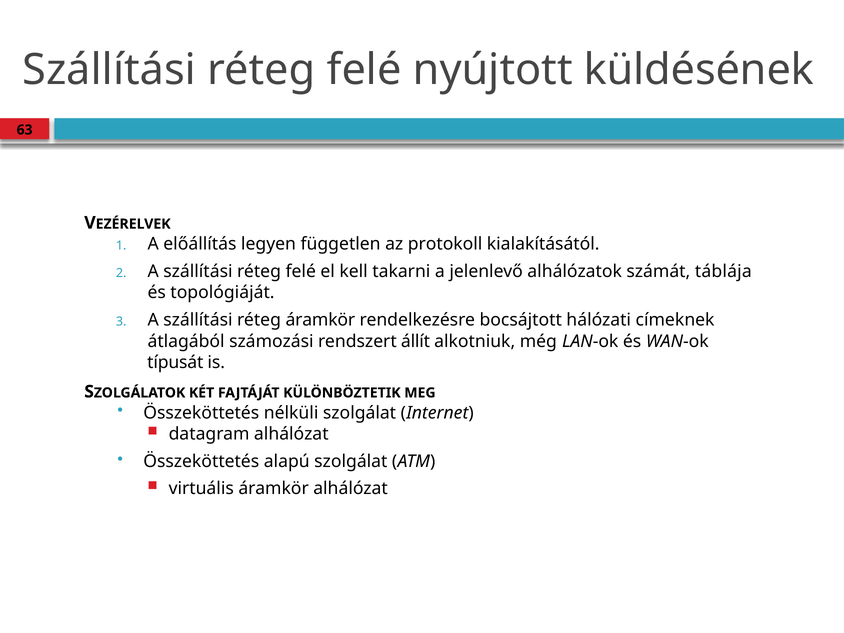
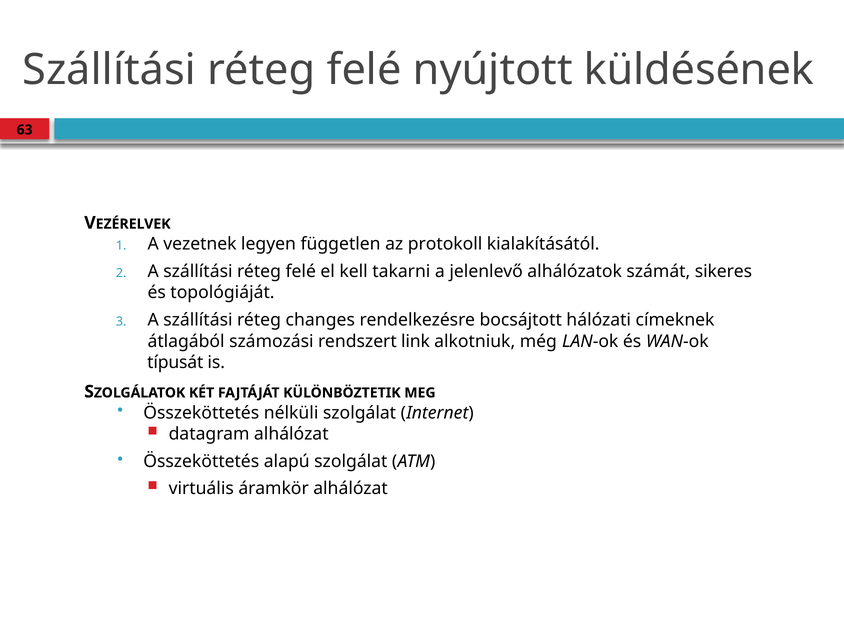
előállítás: előállítás -> vezetnek (200, 244)
táblája: táblája -> sikeres (723, 271)
réteg áramkör: áramkör -> changes (320, 320)
állít: állít -> link (416, 341)
